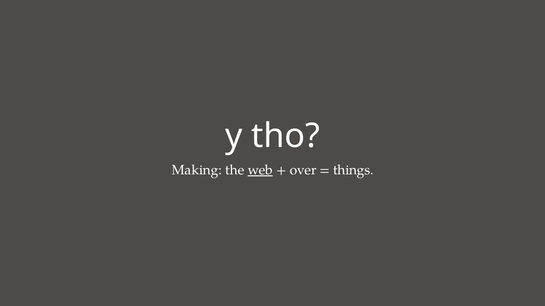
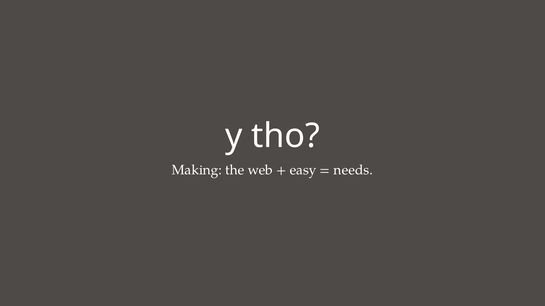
web underline: present -> none (260, 170)
over: over -> easy (303, 170)
things: things -> needs (353, 170)
